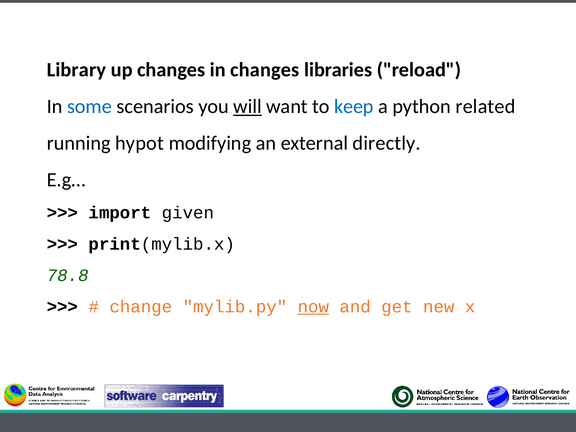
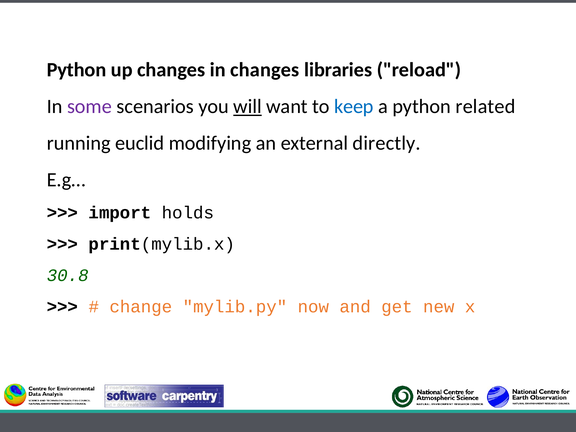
Library: Library -> Python (77, 70)
some colour: blue -> purple (89, 107)
hypot: hypot -> euclid (140, 143)
given: given -> holds (188, 213)
78.8: 78.8 -> 30.8 (68, 275)
now underline: present -> none (313, 307)
